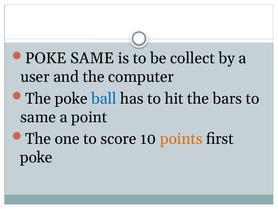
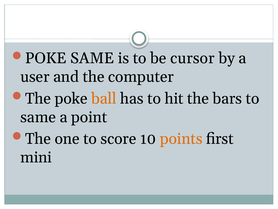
collect: collect -> cursor (192, 58)
ball colour: blue -> orange (104, 98)
poke: poke -> mini (36, 157)
